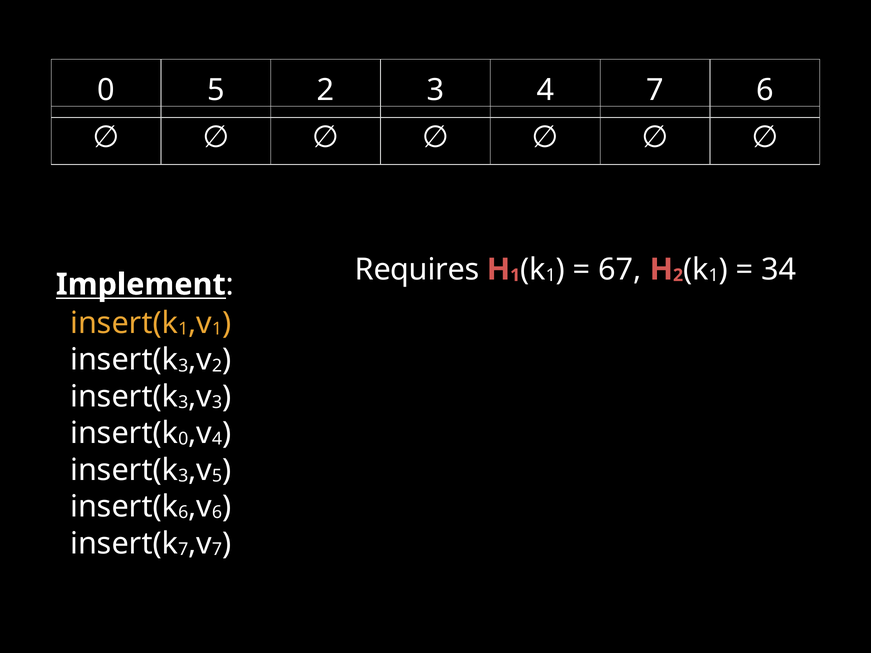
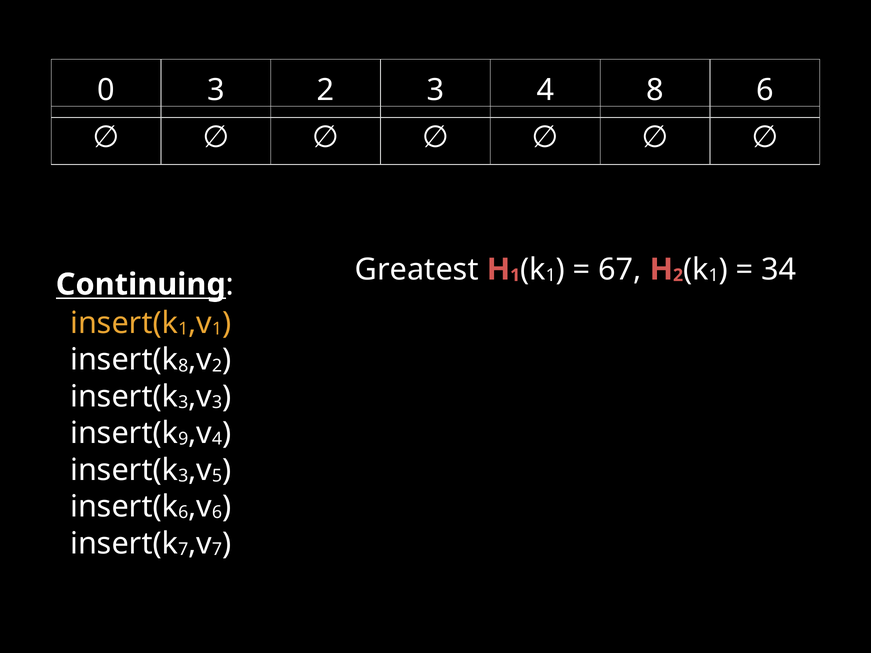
0 5: 5 -> 3 (216, 90)
4 7: 7 -> 8 (655, 90)
Requires: Requires -> Greatest (417, 270)
Implement: Implement -> Continuing (141, 285)
3: 3 -> 8 (183, 366)
0: 0 -> 9 (183, 439)
